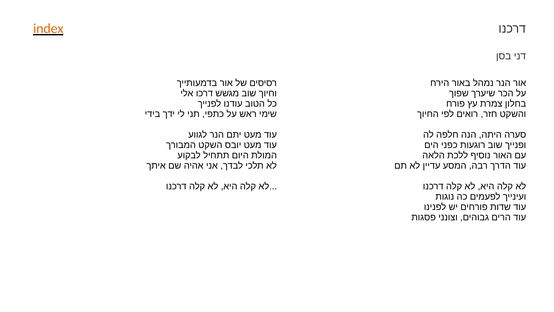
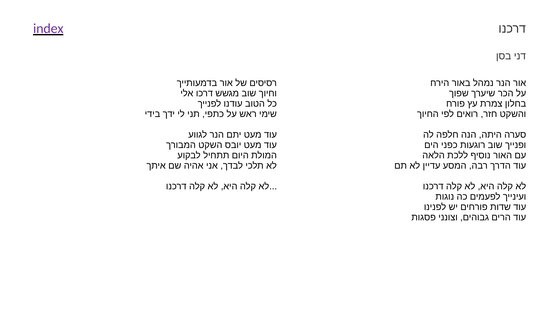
index colour: orange -> purple (48, 29)
